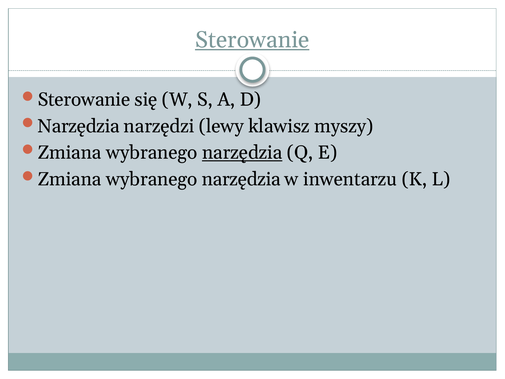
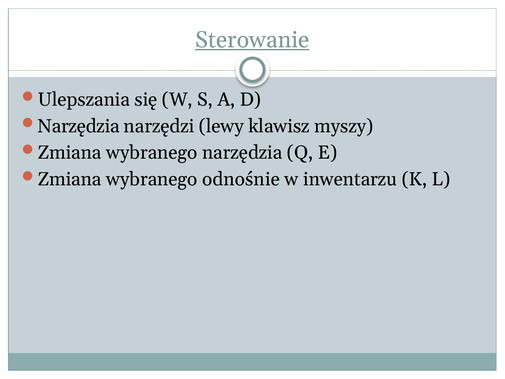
Sterowanie: Sterowanie -> Ulepszania (84, 100)
narzędzia underline: present -> none (242, 153)
narzędzia: narzędzia -> odnośnie (241, 179)
